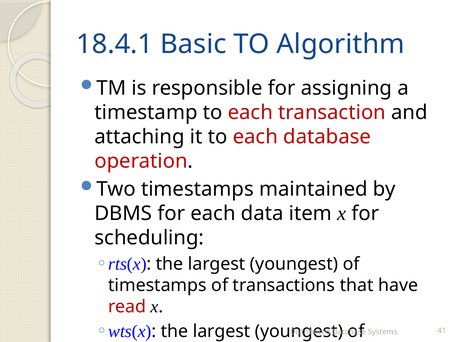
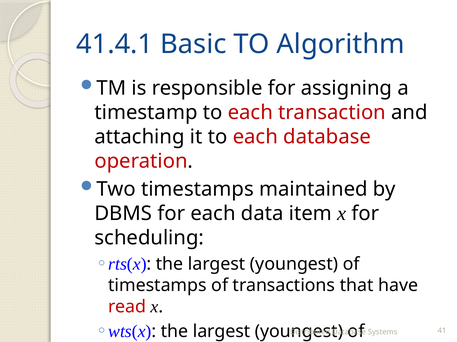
18.4.1: 18.4.1 -> 41.4.1 (115, 44)
